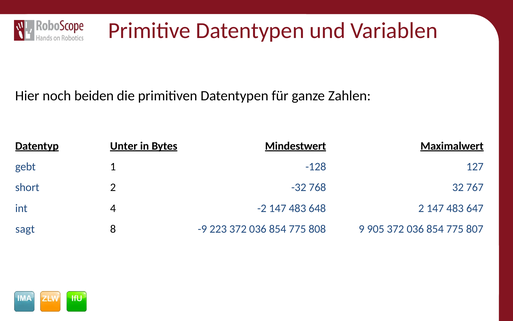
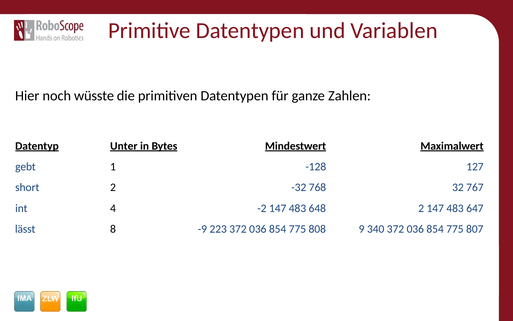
beiden: beiden -> wüsste (94, 96)
sagt: sagt -> lässt (25, 229)
905: 905 -> 340 (376, 229)
